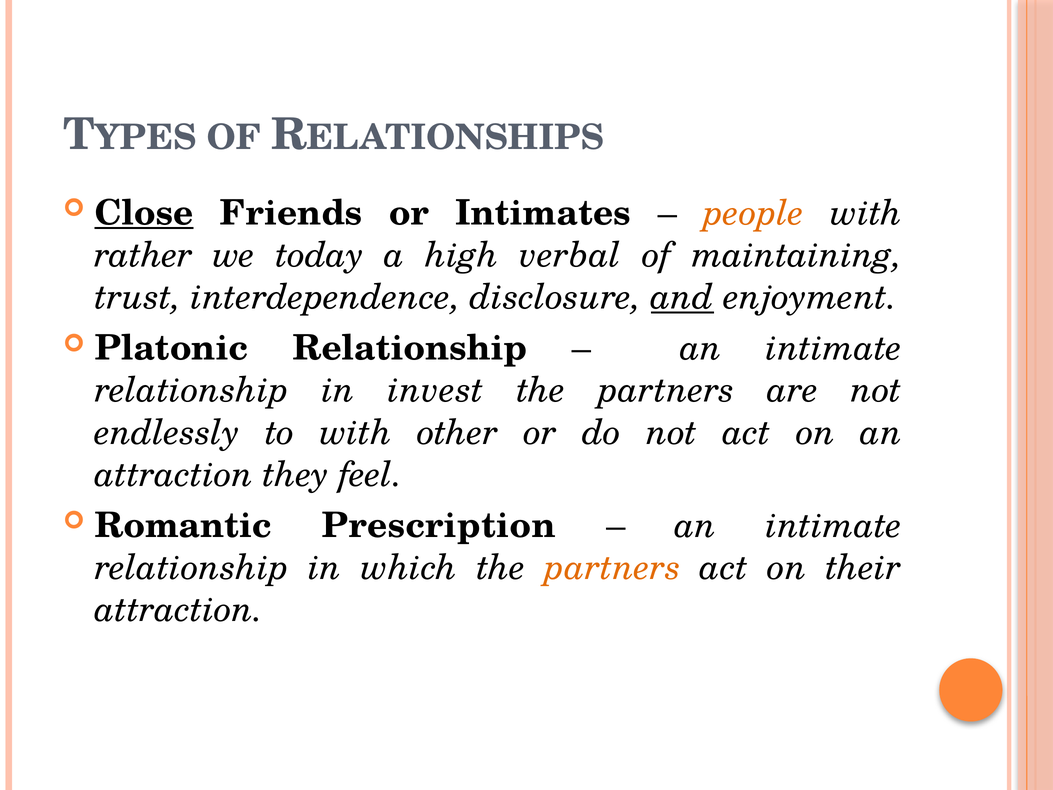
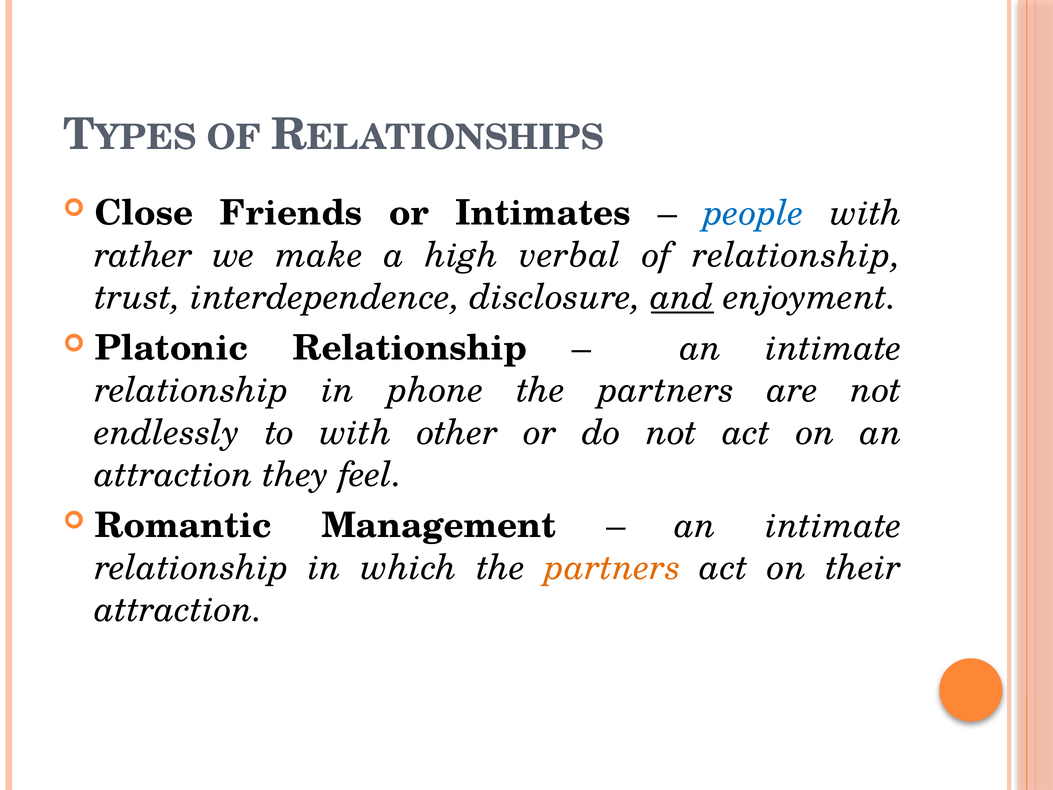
Close underline: present -> none (144, 213)
people colour: orange -> blue (754, 213)
today: today -> make (320, 255)
of maintaining: maintaining -> relationship (797, 255)
invest: invest -> phone (436, 390)
Prescription: Prescription -> Management (439, 525)
